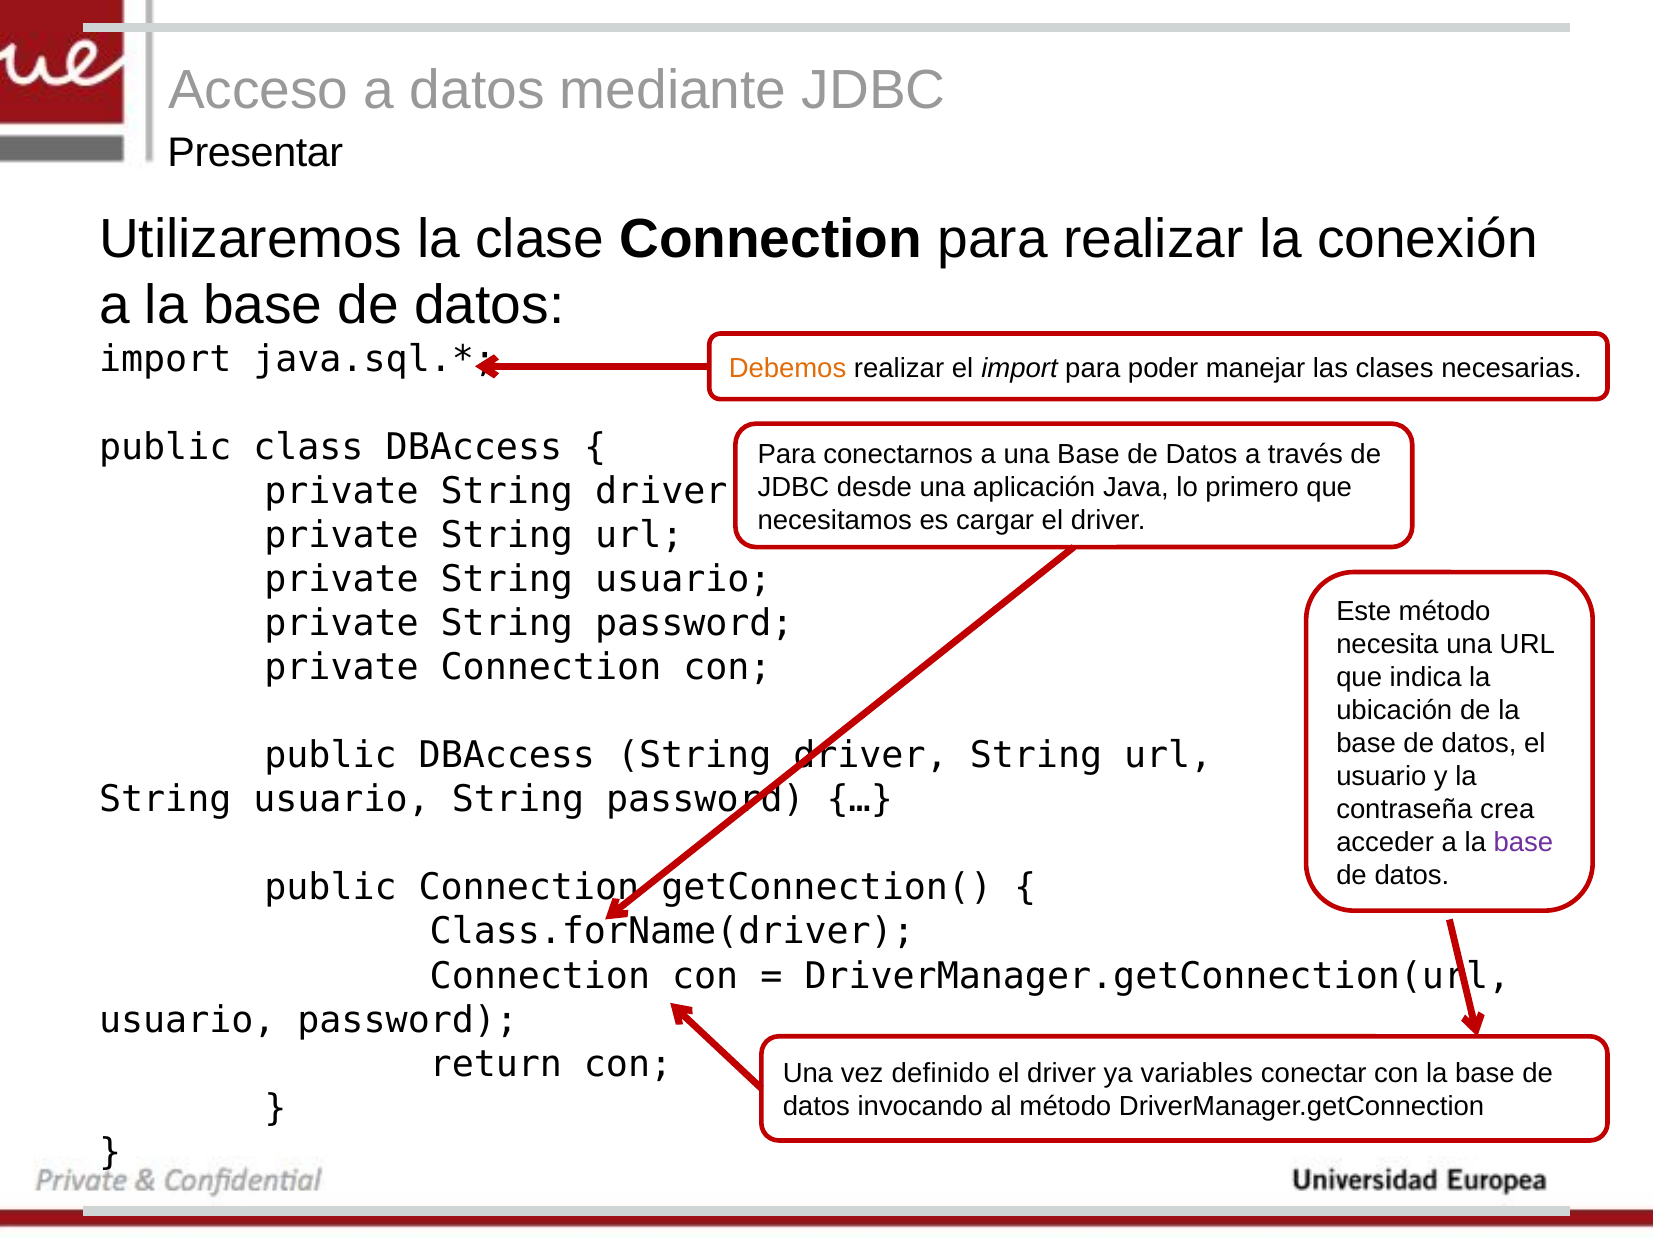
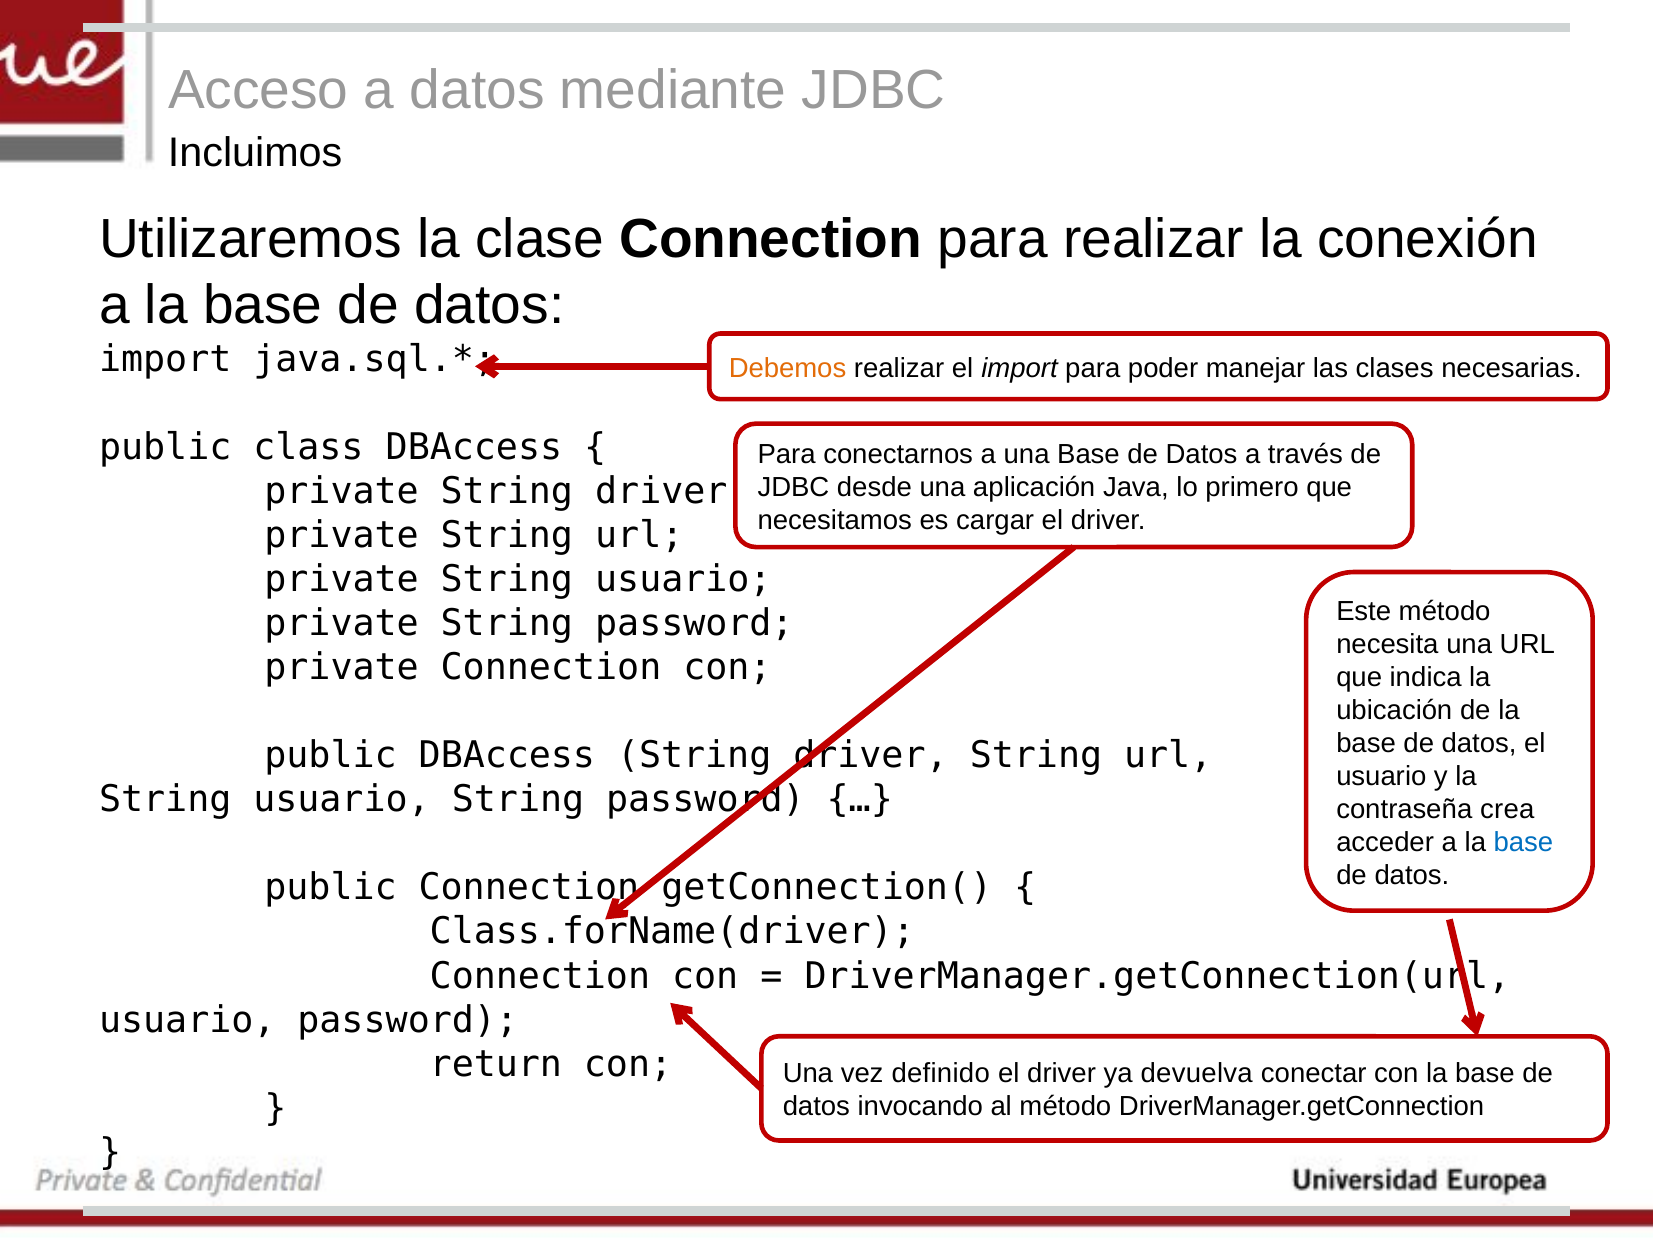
Presentar: Presentar -> Incluimos (255, 153)
base colour: purple -> blue (1523, 842)
variables: variables -> devuelva (1197, 1073)
